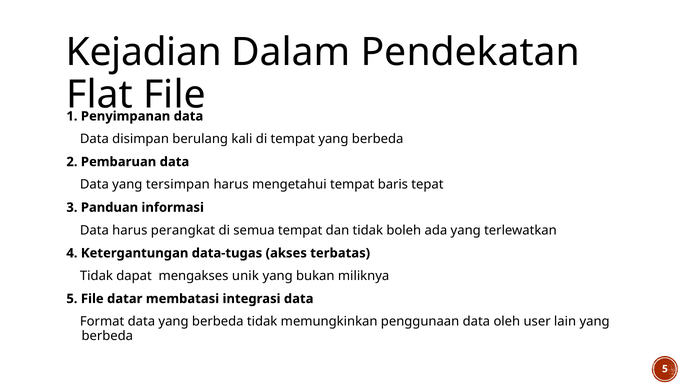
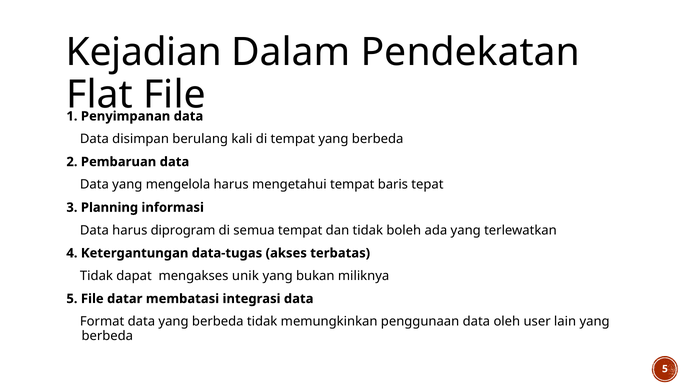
tersimpan: tersimpan -> mengelola (178, 185)
Panduan: Panduan -> Planning (109, 208)
perangkat: perangkat -> diprogram (183, 230)
